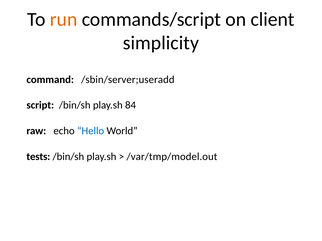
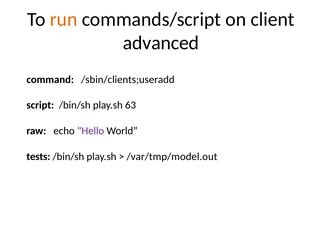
simplicity: simplicity -> advanced (161, 43)
/sbin/server;useradd: /sbin/server;useradd -> /sbin/clients;useradd (128, 80)
84: 84 -> 63 (131, 105)
Hello colour: blue -> purple (91, 131)
